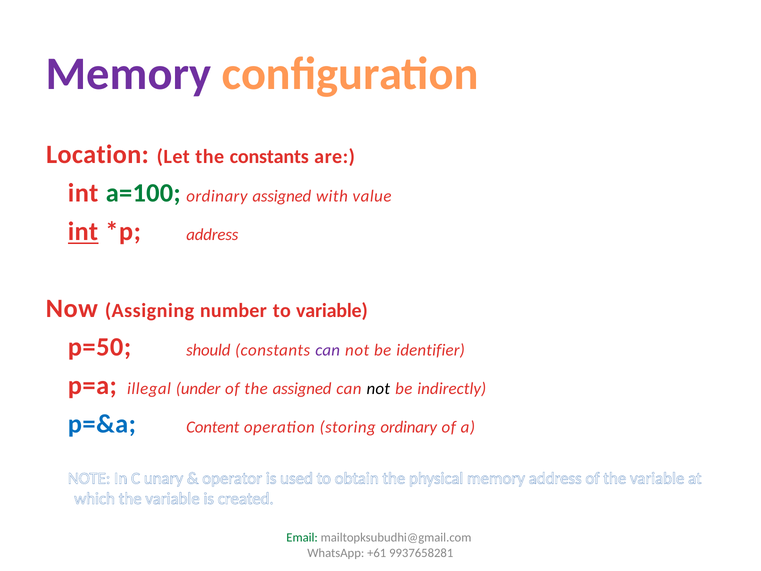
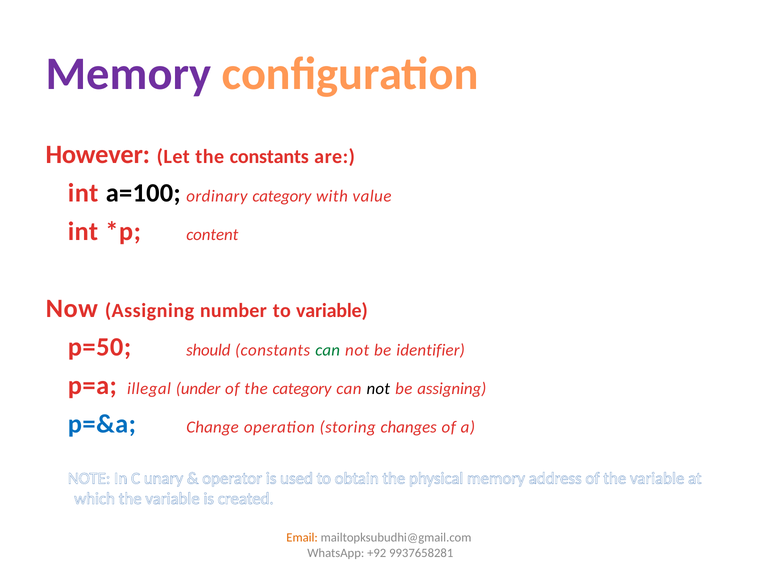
Location: Location -> However (98, 155)
a=100 colour: green -> black (143, 193)
ordinary assigned: assigned -> category (282, 196)
int underline: present -> none (83, 232)
address: address -> content (212, 235)
can colour: purple -> green (328, 350)
the assigned: assigned -> category (302, 389)
be indirectly: indirectly -> assigning (452, 389)
Content: Content -> Change (213, 427)
storing ordinary: ordinary -> changes (409, 427)
Email colour: green -> orange (302, 537)
+61: +61 -> +92 (377, 553)
